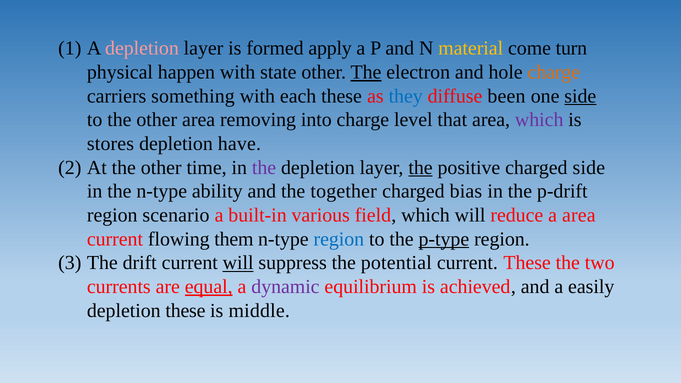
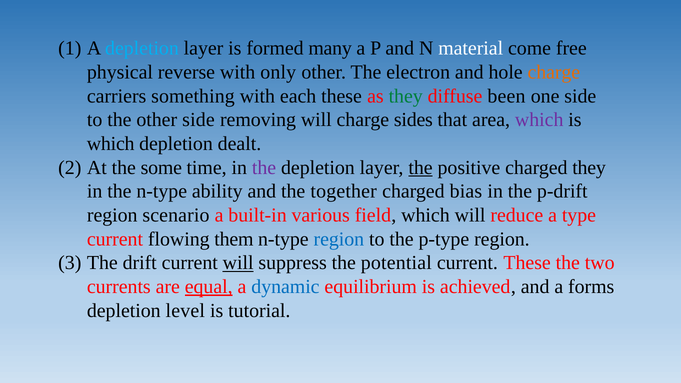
depletion colour: pink -> light blue (142, 48)
apply: apply -> many (330, 48)
material colour: yellow -> white (471, 48)
turn: turn -> free (571, 48)
happen: happen -> reverse (186, 72)
state: state -> only (278, 72)
The underline: present -> none (366, 72)
they colour: blue -> green (406, 96)
side underline: present -> none (580, 96)
other area: area -> side (198, 120)
removing into: into -> will (316, 120)
level: level -> sides (413, 120)
stores: stores -> which (111, 144)
have: have -> dealt (239, 144)
At the other: other -> some (161, 168)
charged side: side -> they (589, 168)
a area: area -> type (579, 215)
p-type underline: present -> none (444, 239)
dynamic colour: purple -> blue (285, 287)
easily: easily -> forms (591, 287)
depletion these: these -> level (185, 311)
middle: middle -> tutorial (259, 311)
